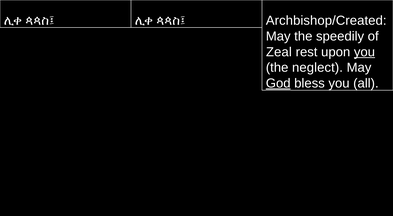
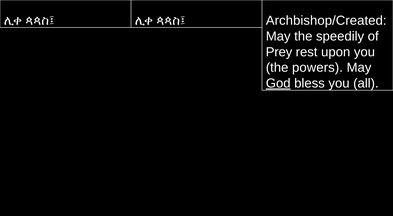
Zeal: Zeal -> Prey (279, 52)
you underline: present -> none (364, 52)
neglect: neglect -> powers (317, 68)
